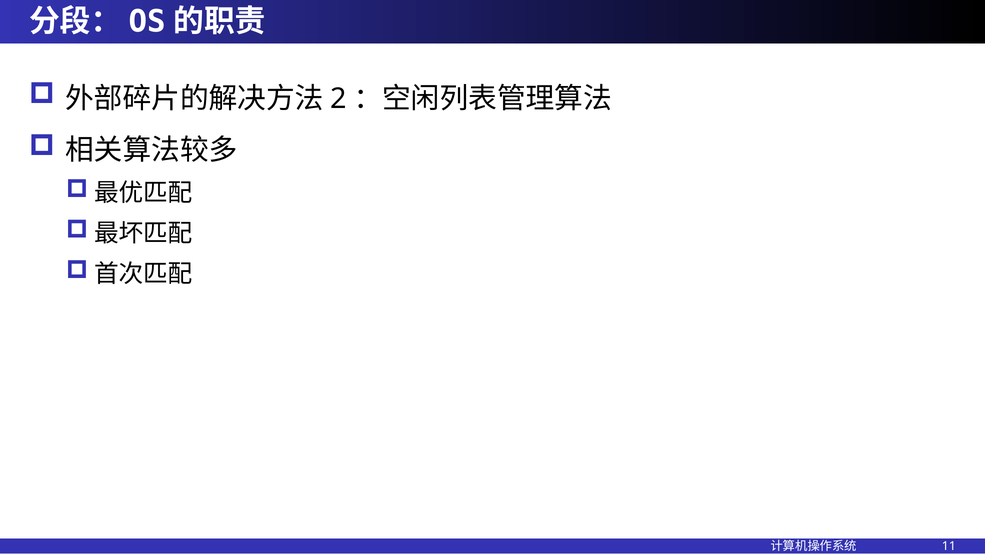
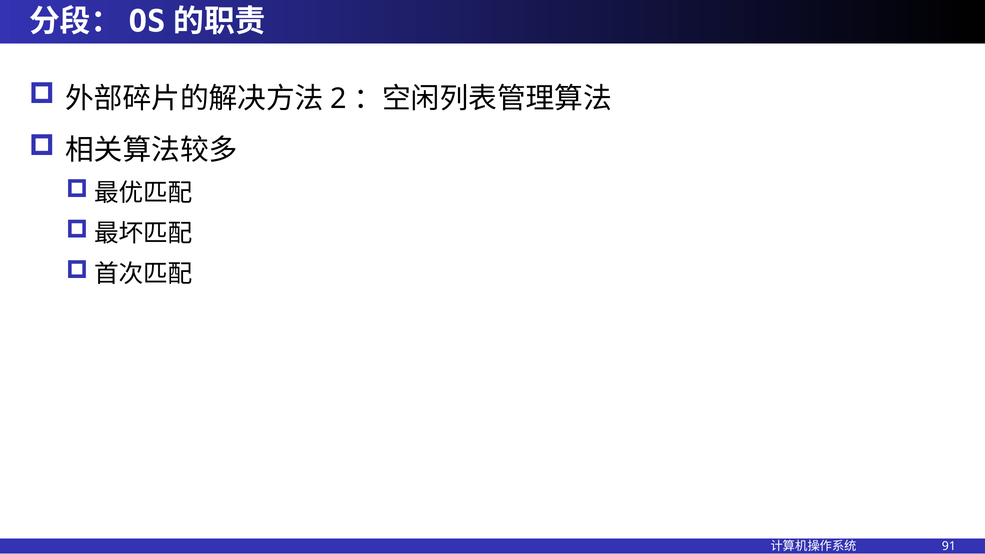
11: 11 -> 91 (949, 546)
